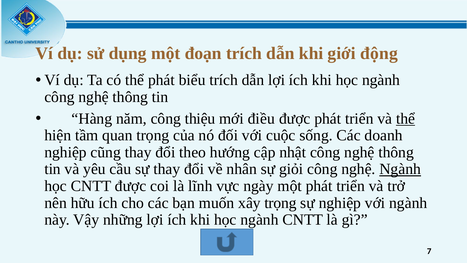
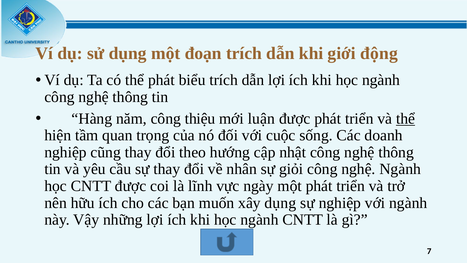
điều: điều -> luận (261, 119)
Ngành underline: present -> none (400, 169)
xây trọng: trọng -> dụng (280, 203)
